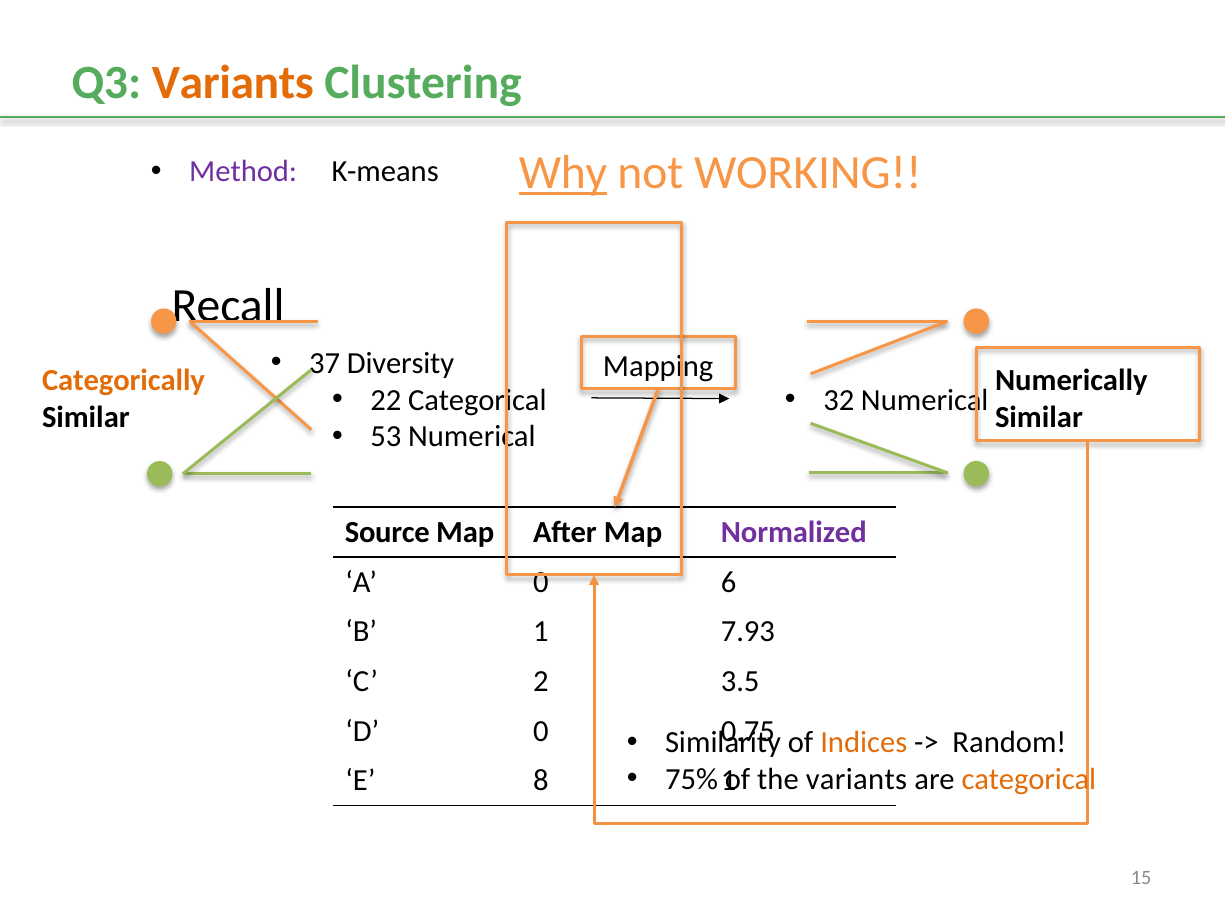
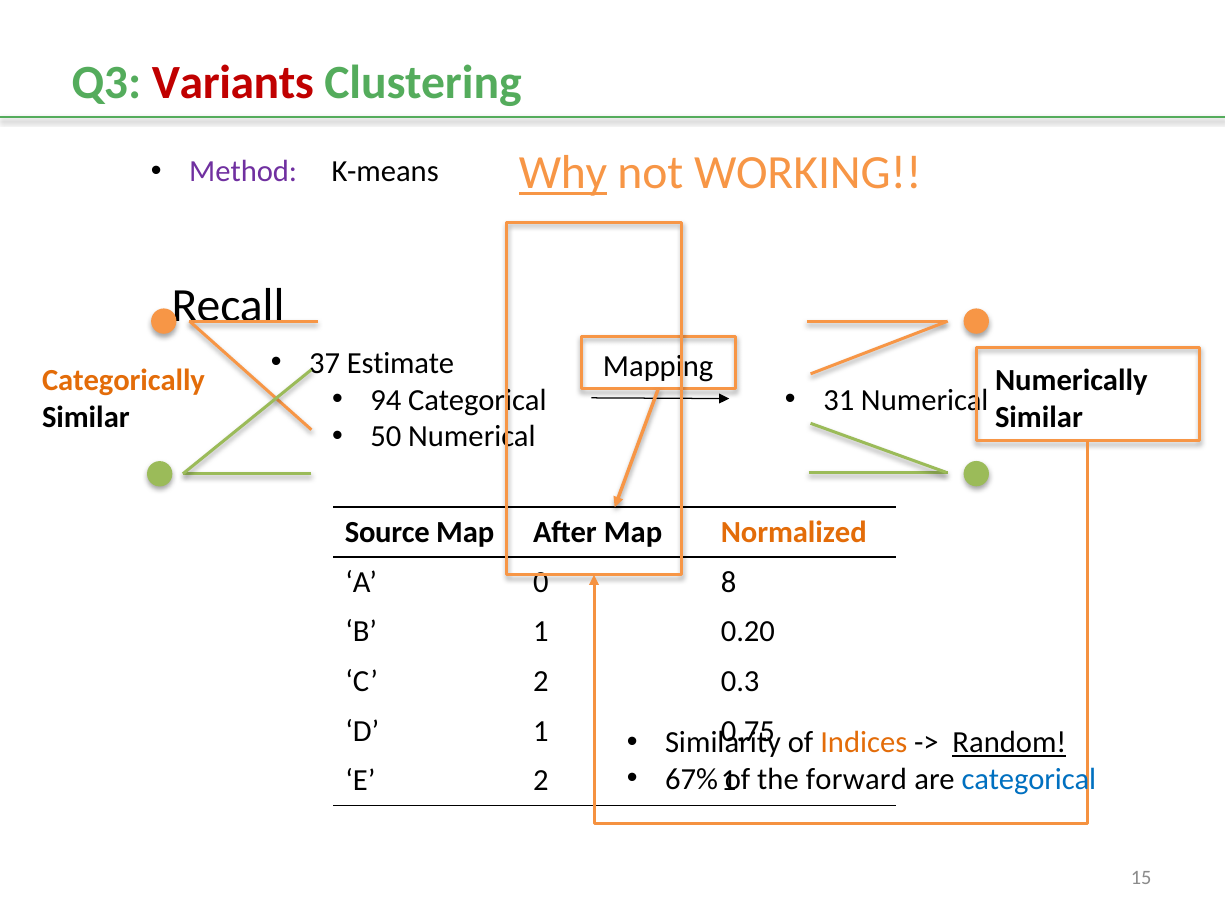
Variants colour: orange -> red (233, 83)
Diversity: Diversity -> Estimate (401, 363)
22: 22 -> 94 (386, 400)
32: 32 -> 31 (839, 400)
53: 53 -> 50 (386, 437)
Normalized colour: purple -> orange (794, 532)
6: 6 -> 8 (729, 582)
7.93: 7.93 -> 0.20 (748, 632)
3.5: 3.5 -> 0.3 (740, 681)
D 0: 0 -> 1 (541, 731)
Random underline: none -> present (1009, 742)
75%: 75% -> 67% (691, 779)
the variants: variants -> forward (856, 779)
categorical colour: orange -> blue (1029, 779)
E 8: 8 -> 2 (541, 781)
